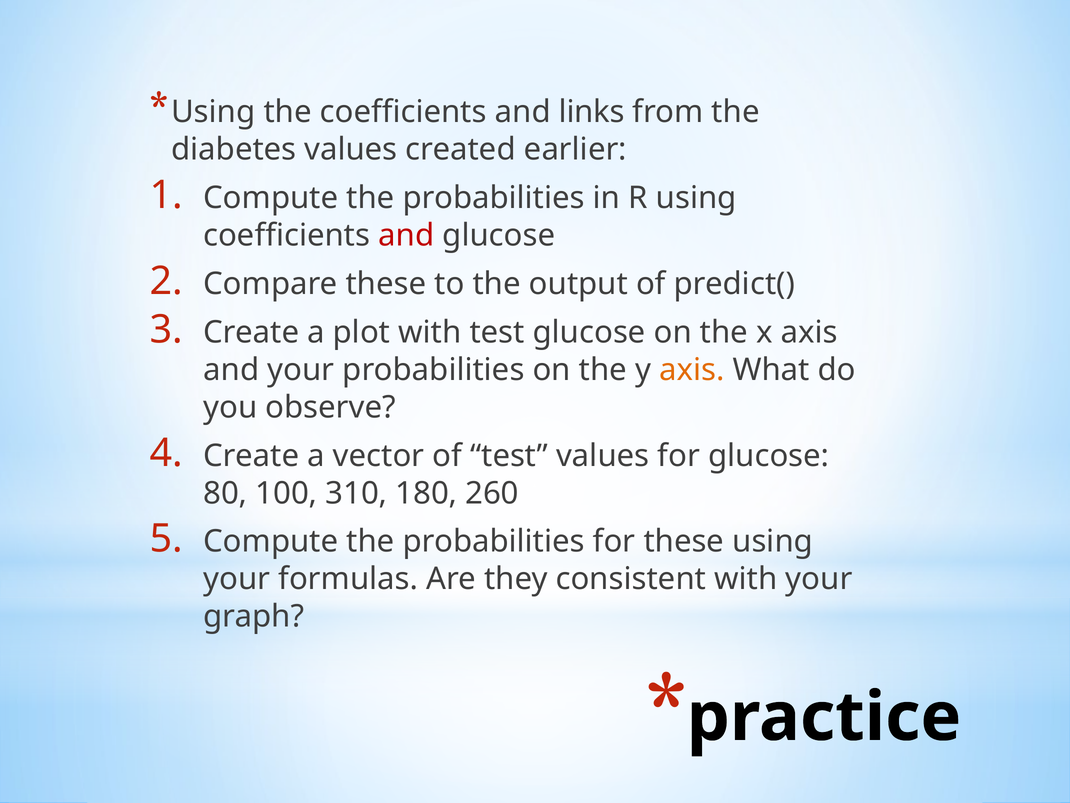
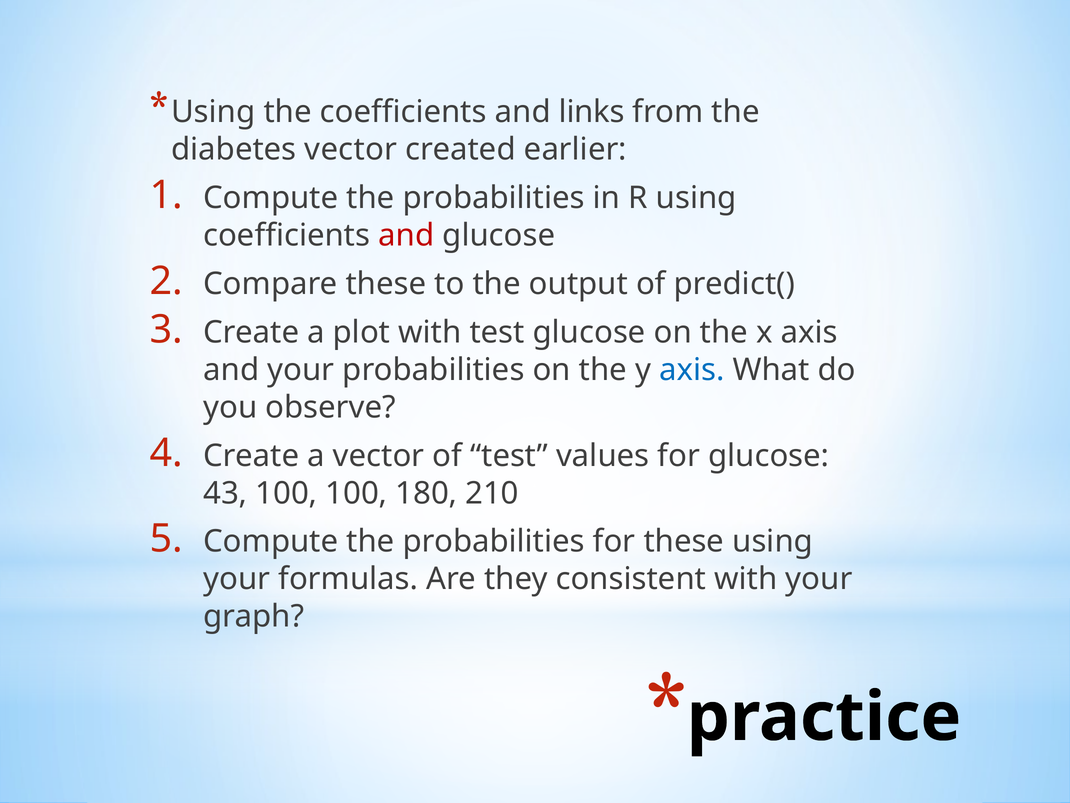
diabetes values: values -> vector (351, 149)
axis colour: orange -> blue (692, 370)
80: 80 -> 43 (225, 493)
100 310: 310 -> 100 (356, 493)
260: 260 -> 210 (492, 493)
